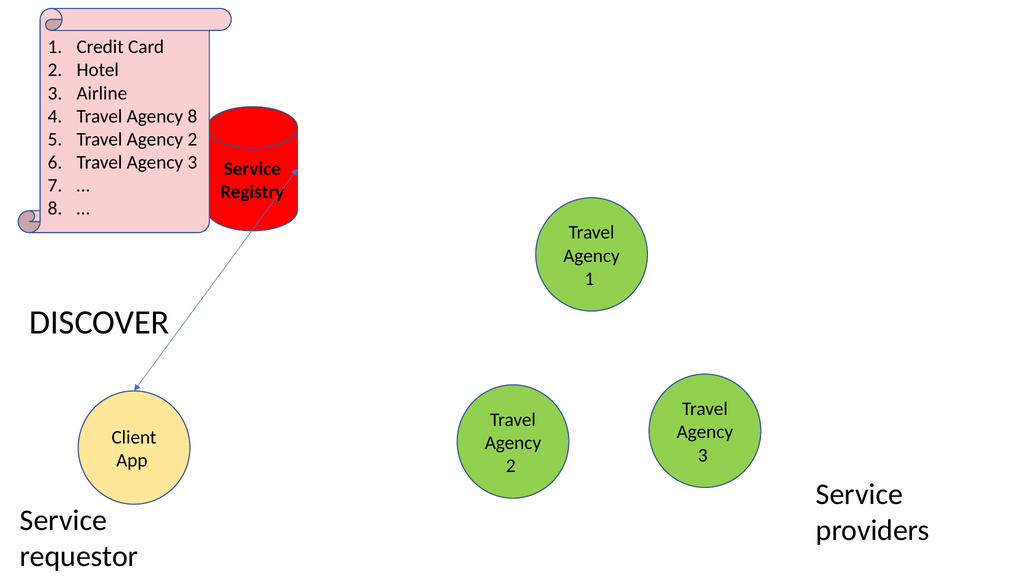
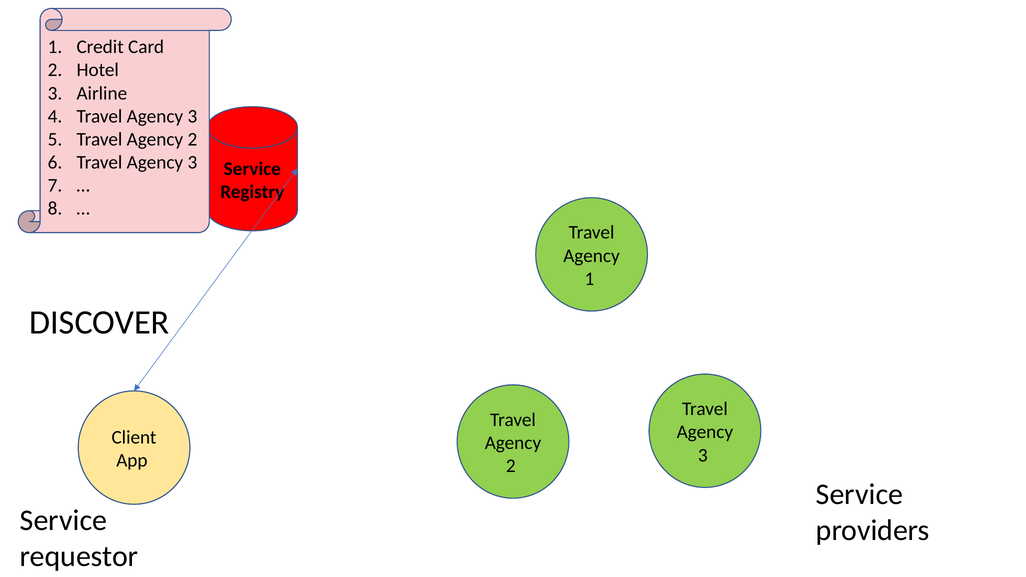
8: 8 -> 3 (192, 116)
